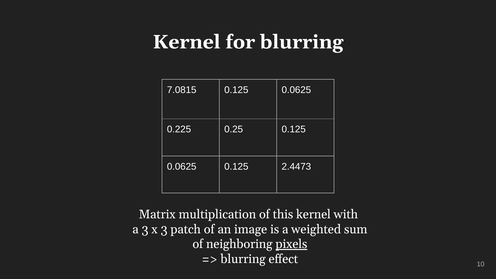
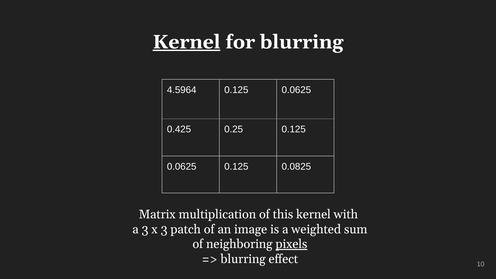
Kernel underline: none -> present (187, 42)
7.0815: 7.0815 -> 4.5964 (182, 90)
0.225: 0.225 -> 0.425 (179, 129)
2.4473: 2.4473 -> 0.0825 (296, 167)
